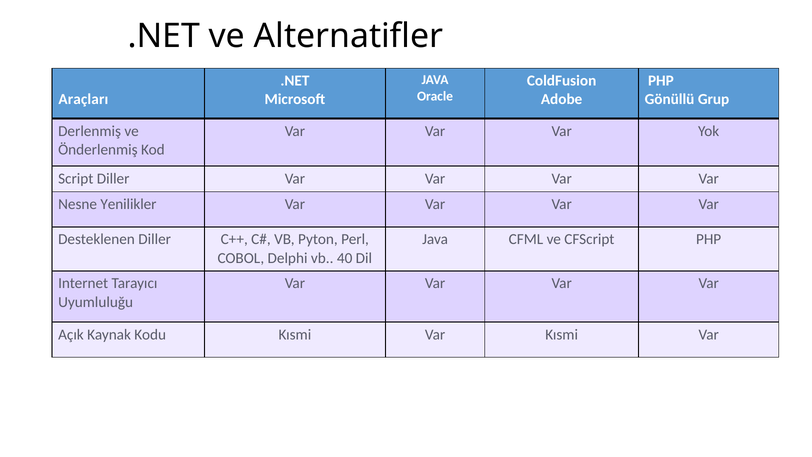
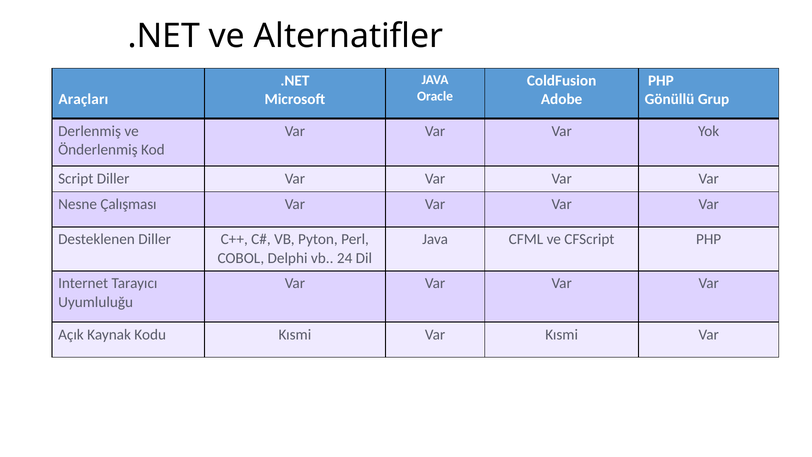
Yenilikler: Yenilikler -> Çalışması (129, 204)
40: 40 -> 24 (345, 258)
